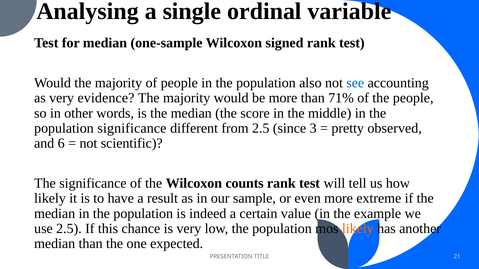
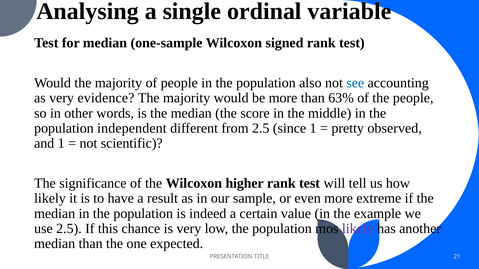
71%: 71% -> 63% (341, 98)
population significance: significance -> independent (132, 128)
since 3: 3 -> 1 (313, 128)
and 6: 6 -> 1 (61, 143)
counts: counts -> higher (245, 184)
likely colour: orange -> purple (358, 229)
